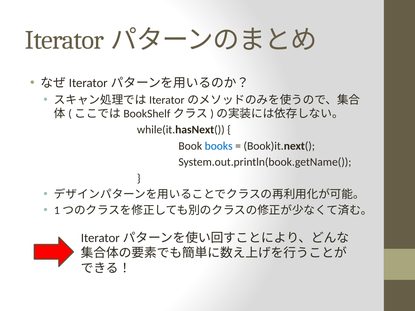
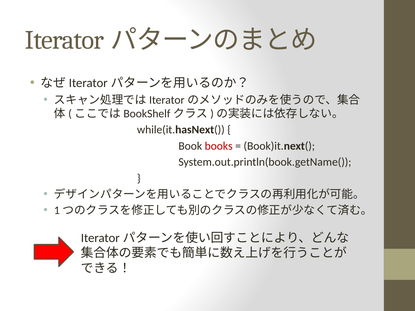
books colour: blue -> red (219, 146)
